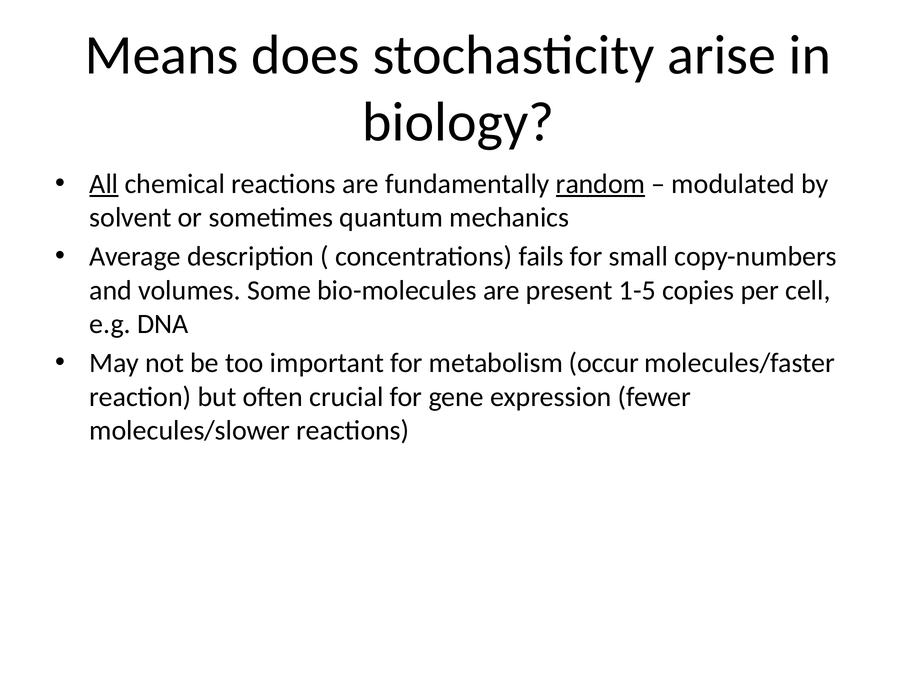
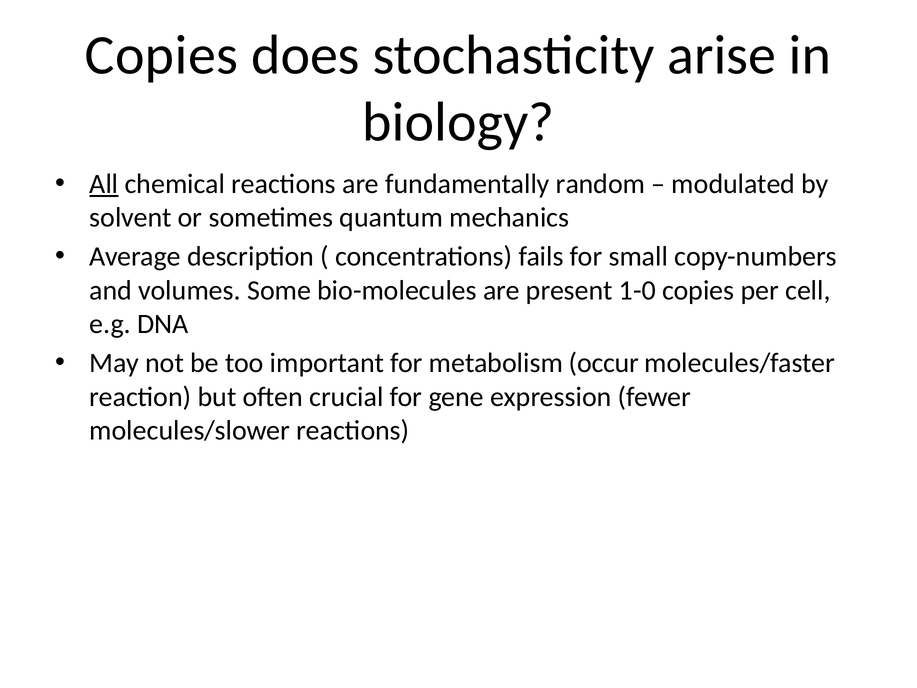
Means: Means -> Copies (161, 55)
random underline: present -> none (601, 184)
1-5: 1-5 -> 1-0 (637, 290)
